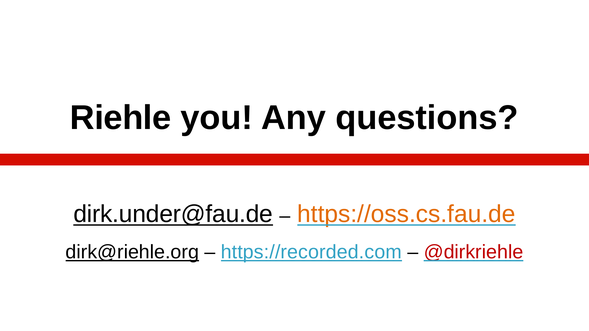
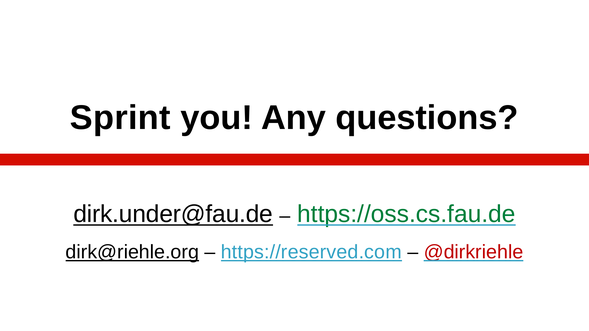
Riehle: Riehle -> Sprint (120, 118)
https://oss.cs.fau.de colour: orange -> green (406, 214)
https://recorded.com: https://recorded.com -> https://reserved.com (311, 252)
